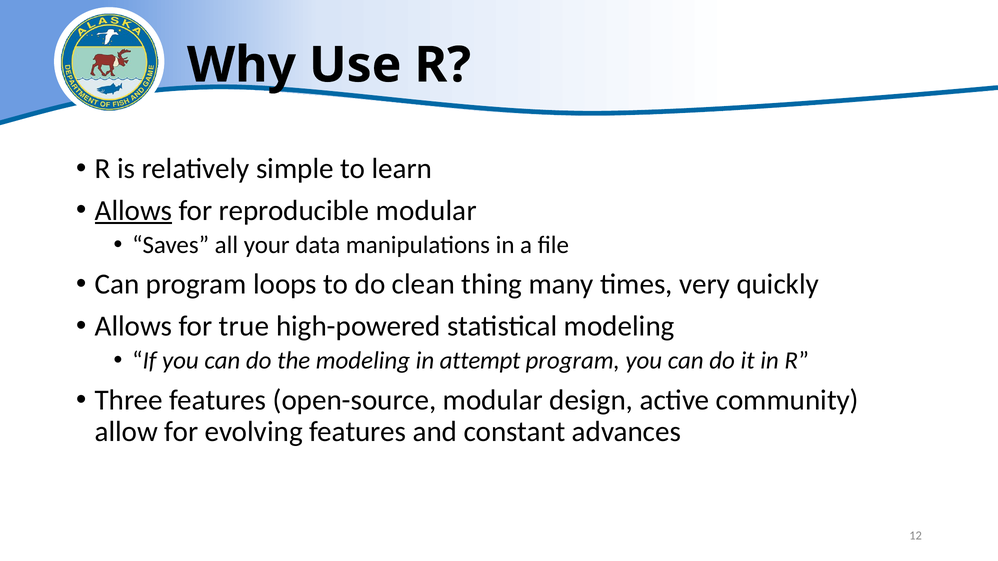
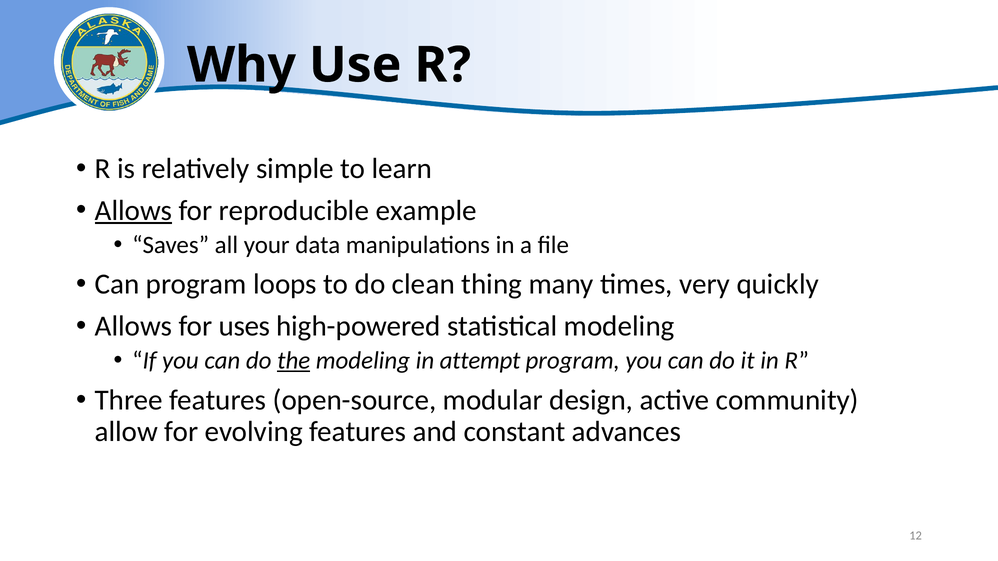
reproducible modular: modular -> example (426, 211)
true: true -> uses (244, 326)
the underline: none -> present (294, 361)
